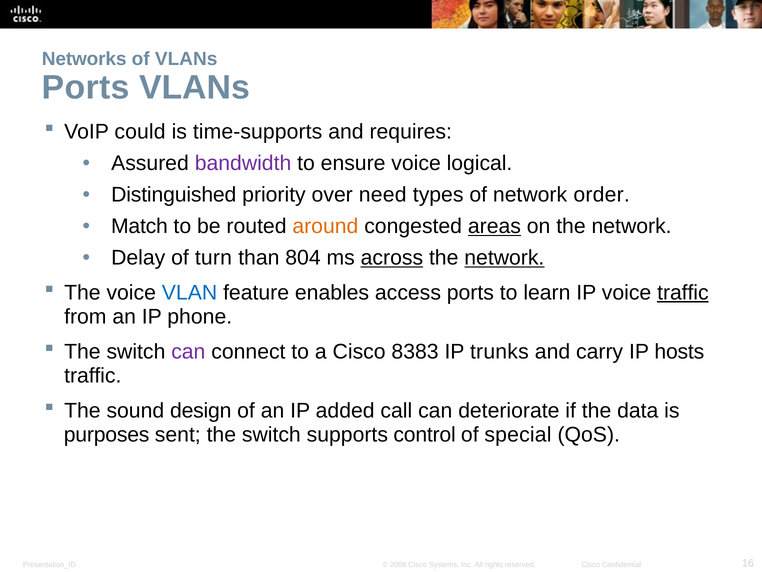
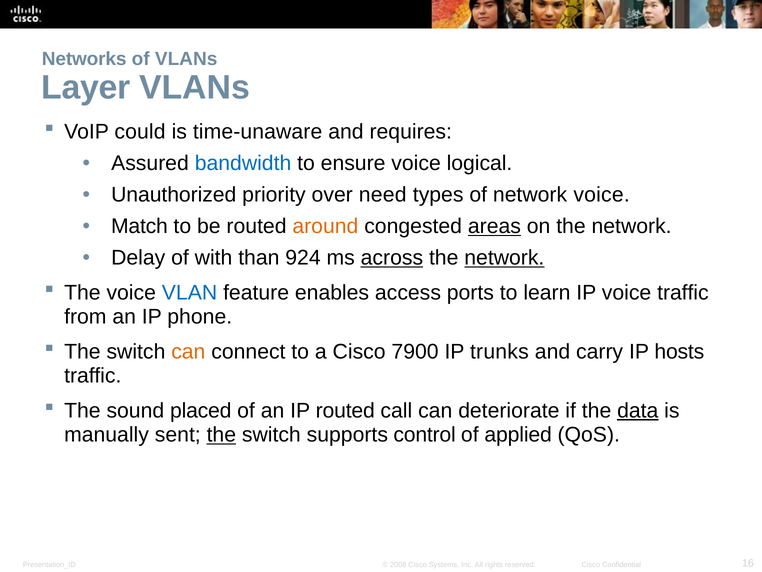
Ports: Ports -> Layer (86, 87)
time-supports: time-supports -> time-unaware (258, 132)
bandwidth colour: purple -> blue (243, 163)
Distinguished: Distinguished -> Unauthorized (174, 195)
network order: order -> voice (602, 195)
turn: turn -> with (214, 258)
804: 804 -> 924 (303, 258)
traffic underline: present -> none (683, 293)
can colour: purple -> orange (188, 351)
8383: 8383 -> 7900 (415, 351)
design: design -> placed (201, 410)
IP added: added -> routed (345, 410)
data underline: none -> present (638, 410)
purposes: purposes -> manually (107, 434)
the underline: none -> present (221, 434)
special: special -> applied (518, 434)
